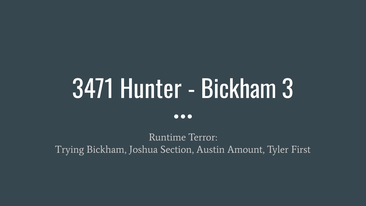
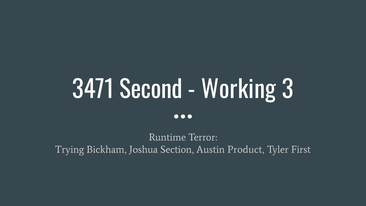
Hunter: Hunter -> Second (151, 90)
Bickham: Bickham -> Working (239, 90)
Amount: Amount -> Product (246, 149)
